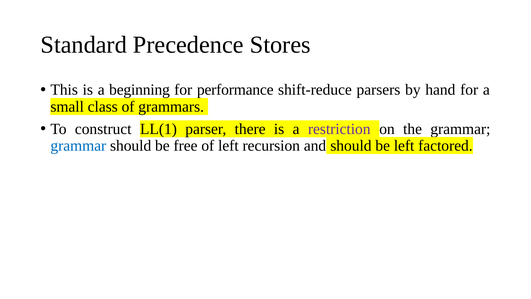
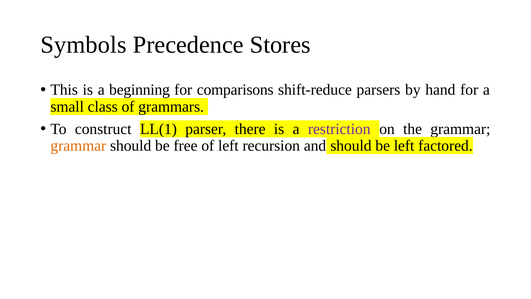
Standard: Standard -> Symbols (84, 45)
performance: performance -> comparisons (235, 90)
grammar colour: blue -> orange (78, 146)
